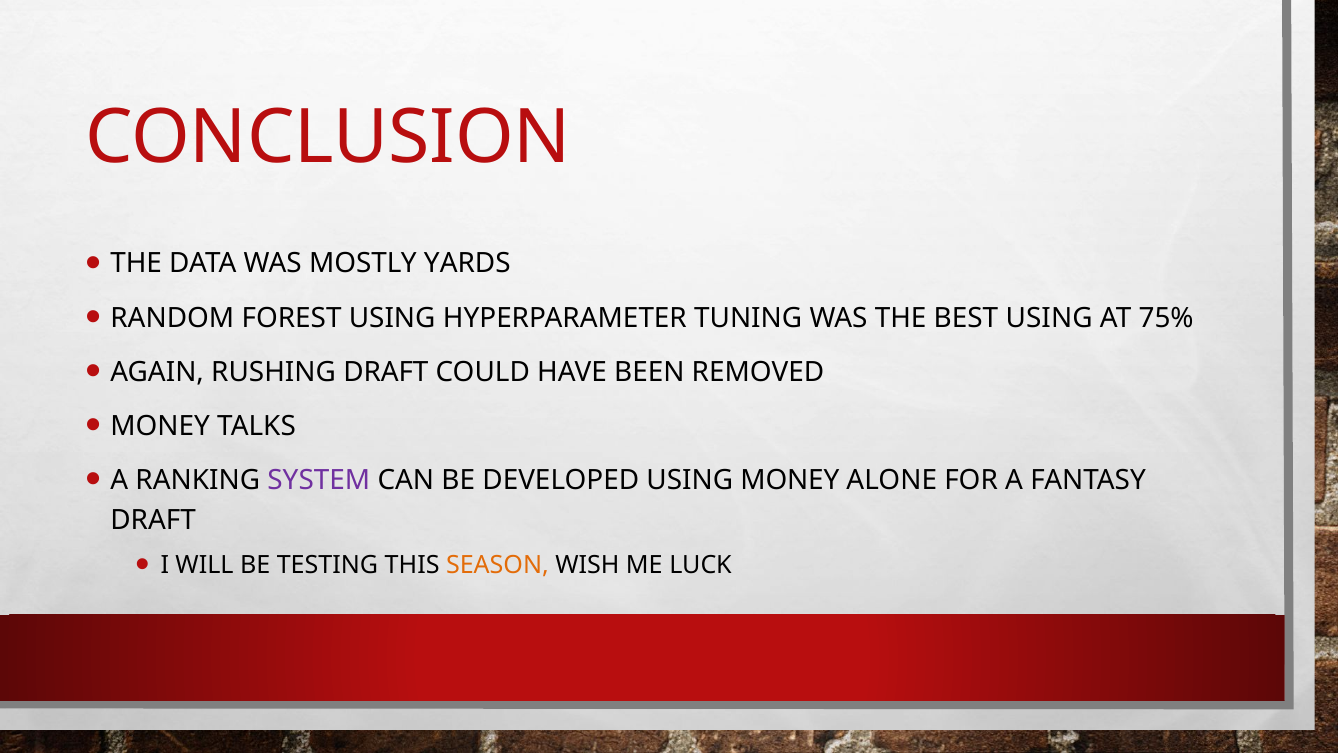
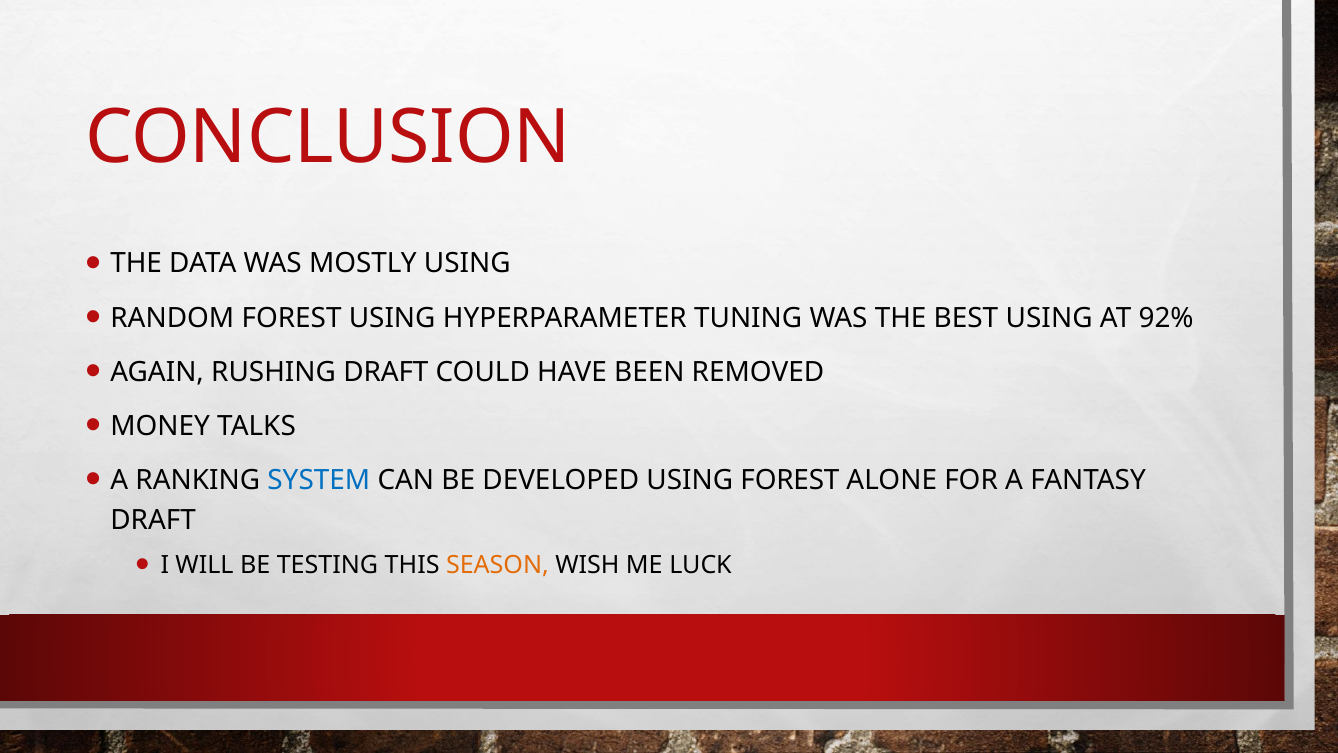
MOSTLY YARDS: YARDS -> USING (467, 264)
75%: 75% -> 92% (1166, 318)
SYSTEM colour: purple -> blue (319, 480)
USING MONEY: MONEY -> FOREST (790, 480)
